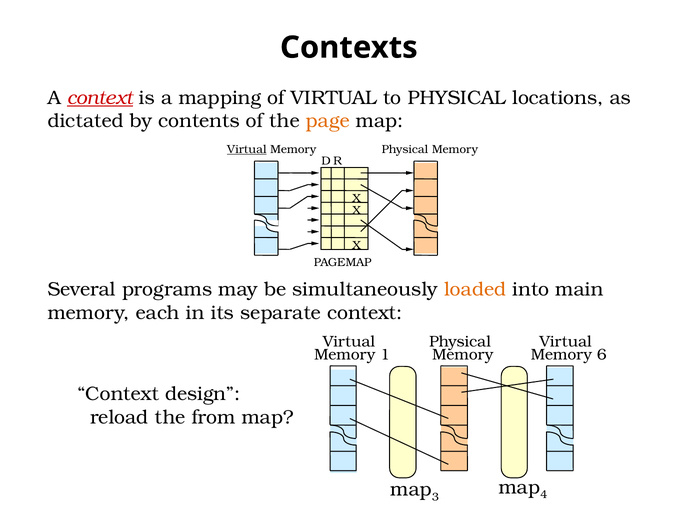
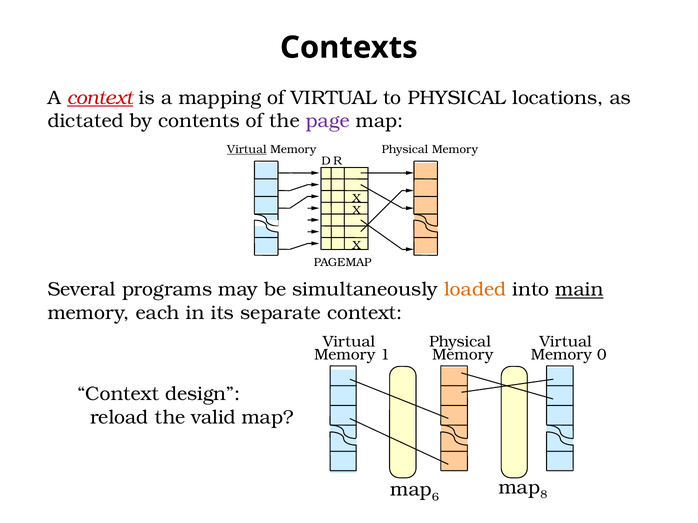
page colour: orange -> purple (328, 121)
main underline: none -> present (580, 290)
6: 6 -> 0 (602, 355)
from: from -> valid (214, 418)
3: 3 -> 6 (435, 497)
4: 4 -> 8 (544, 495)
